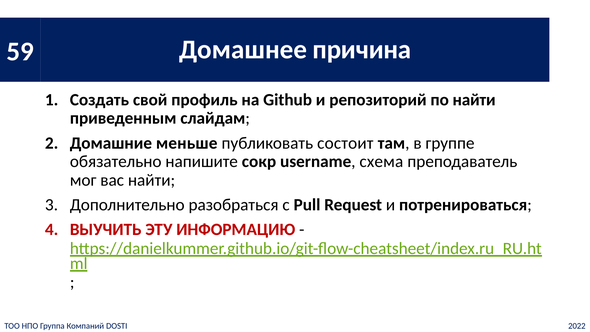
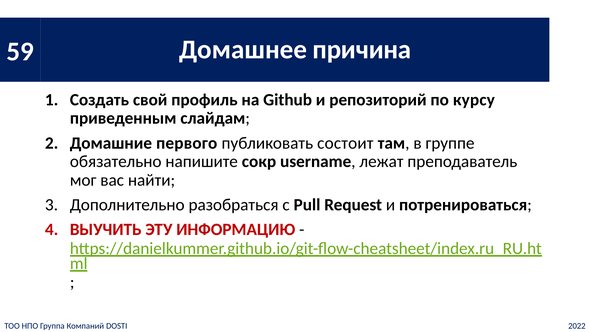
по найти: найти -> курсу (474, 100)
меньше: меньше -> первого (187, 143)
схема: схема -> лежат (381, 162)
